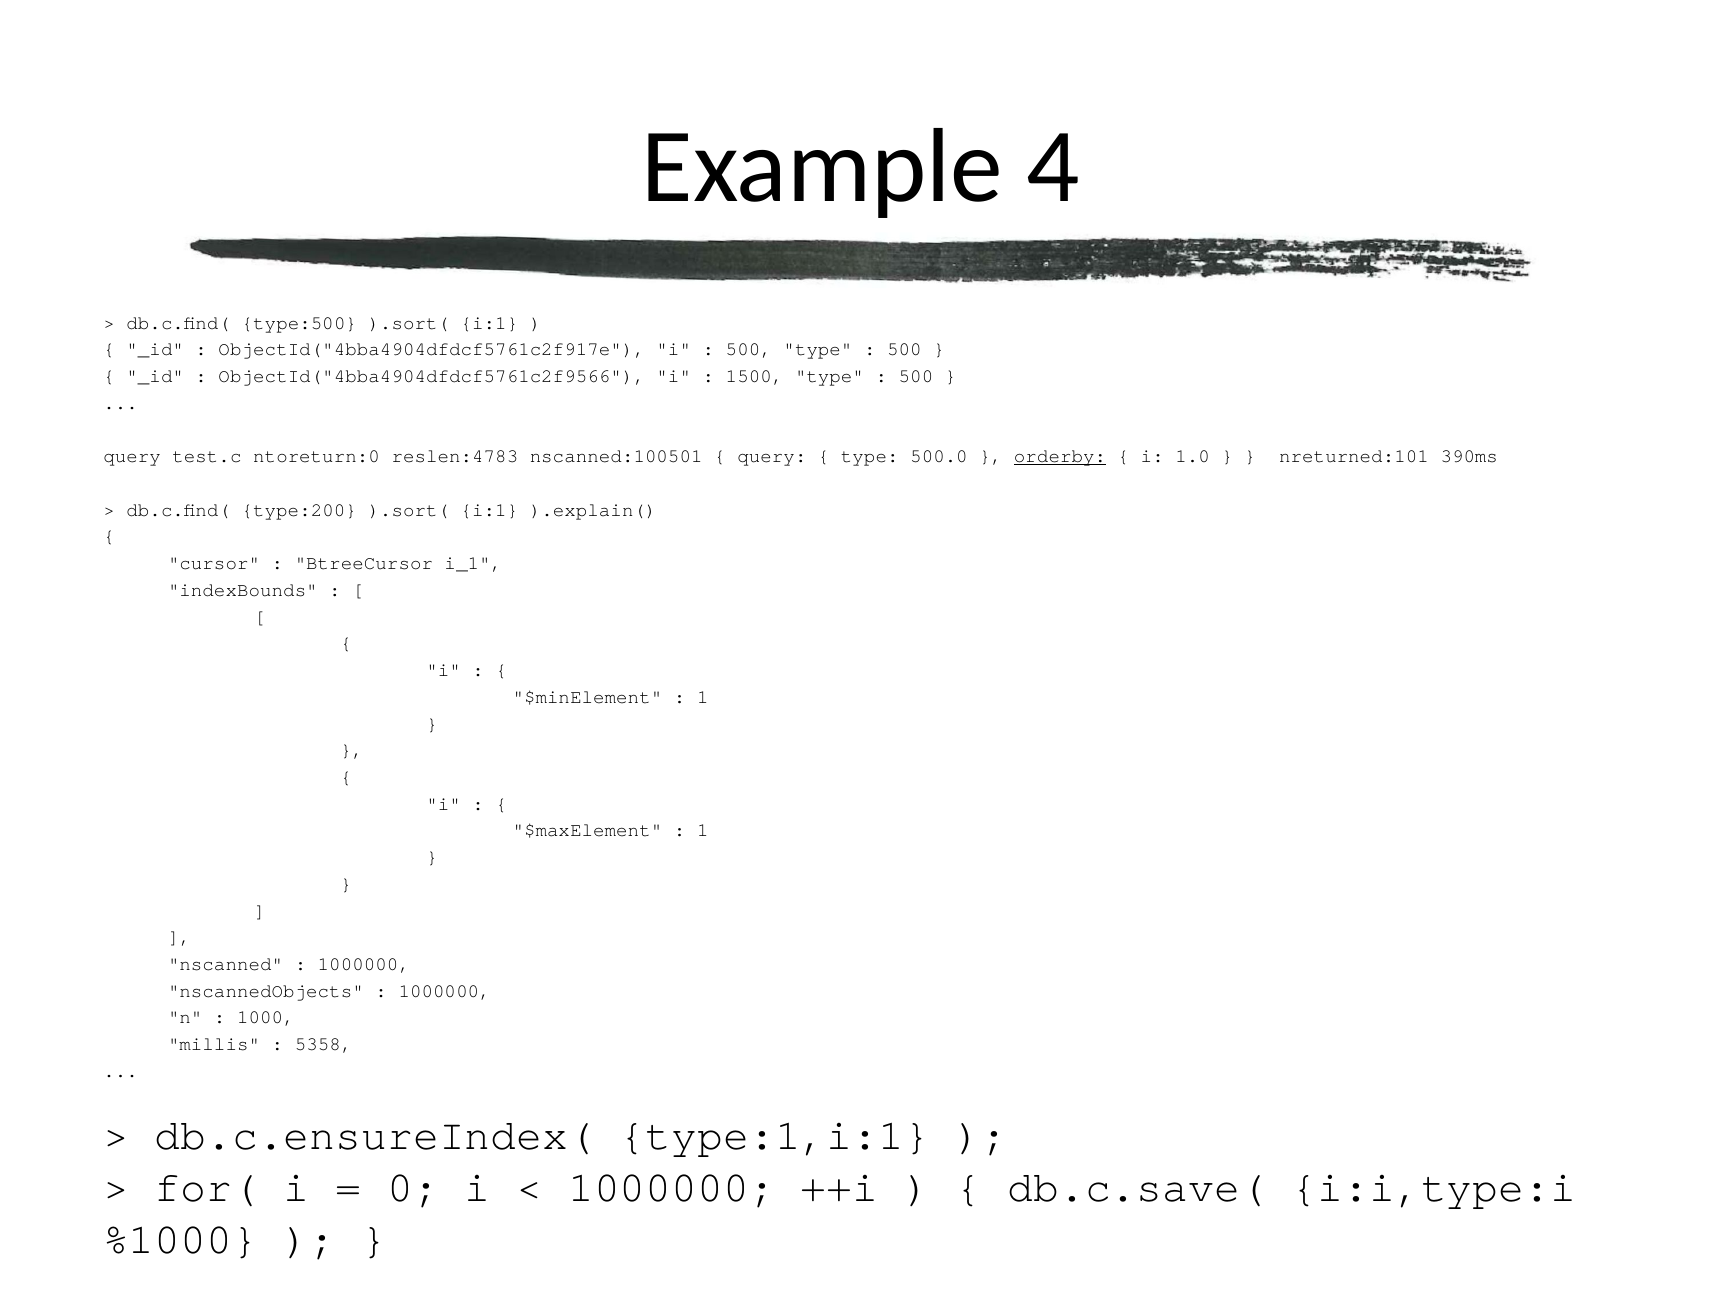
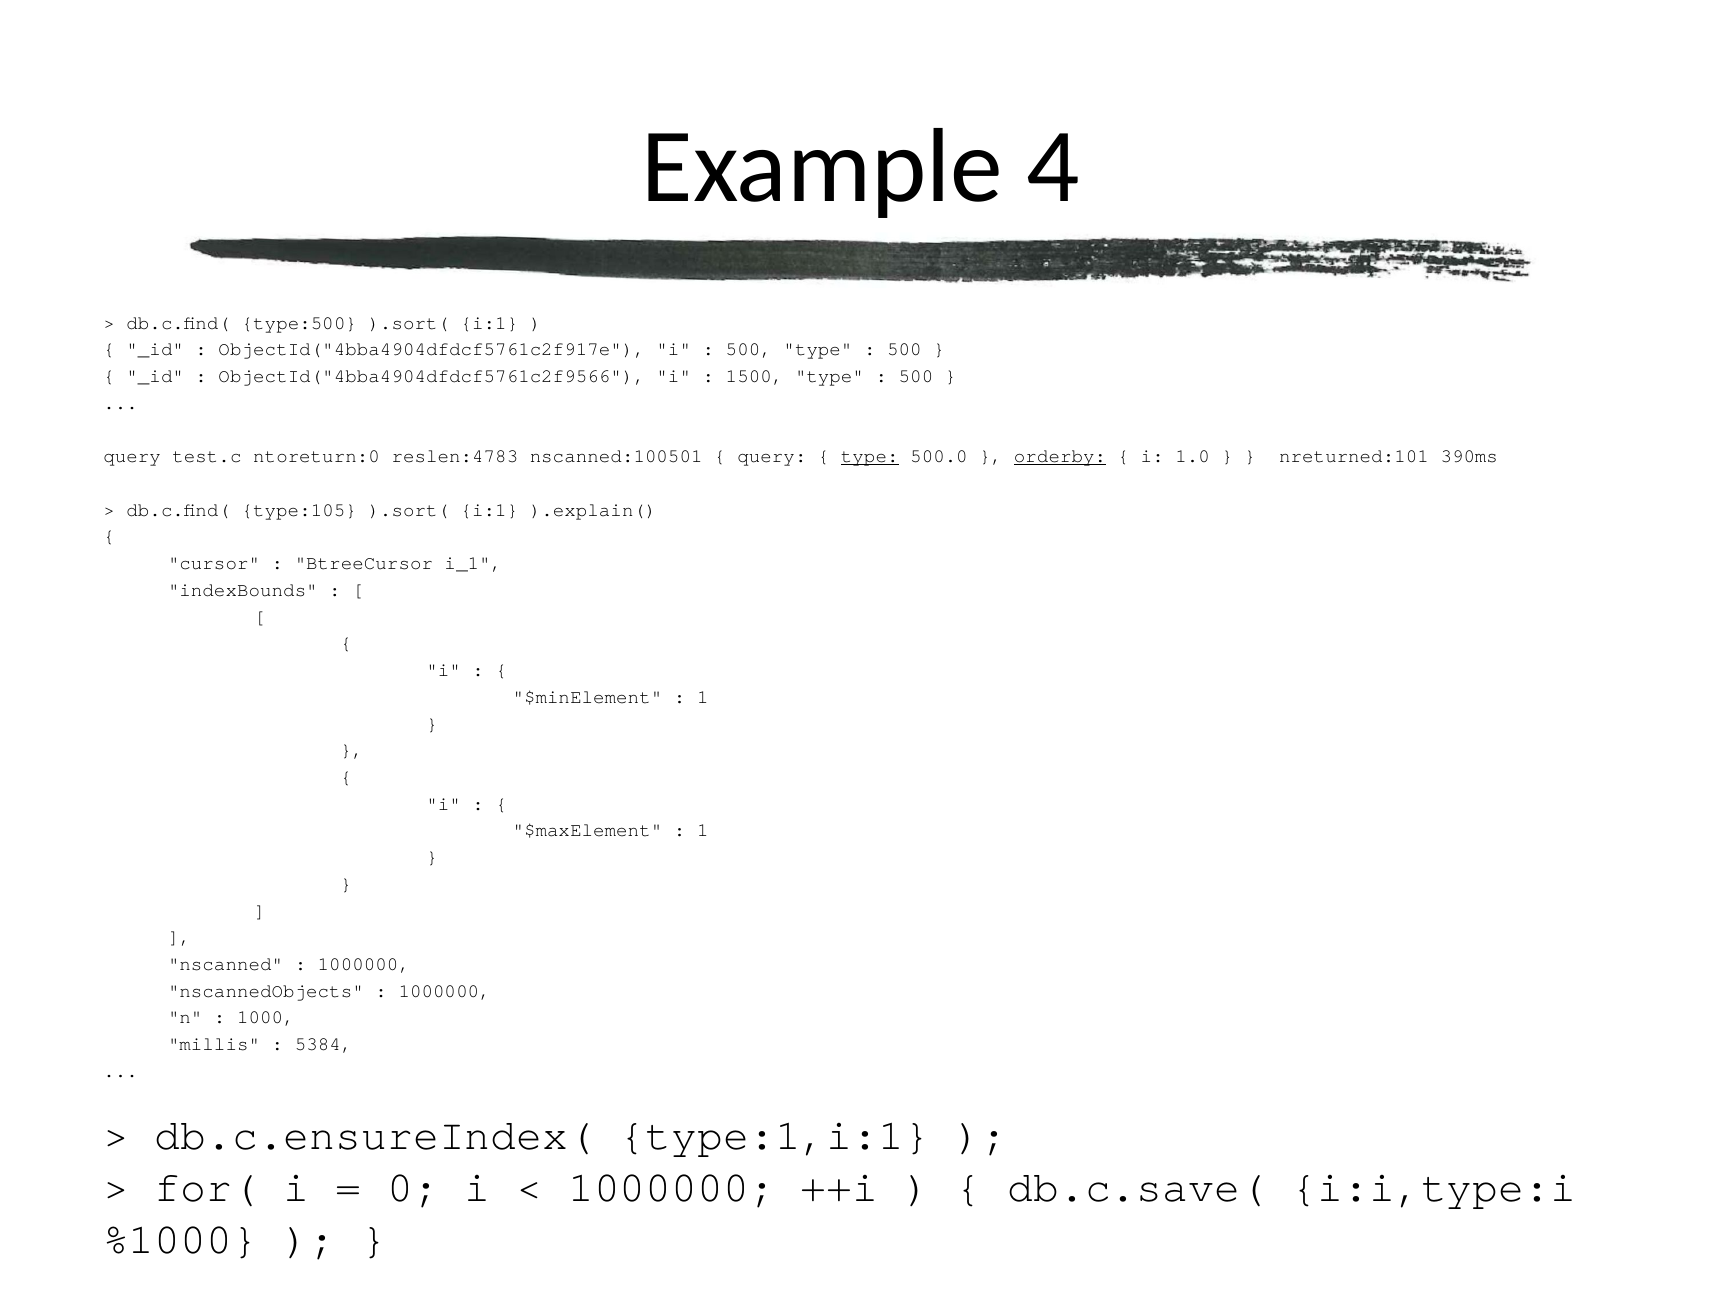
type underline: none -> present (870, 457)
type:200: type:200 -> type:105 (299, 510)
5358: 5358 -> 5384 (324, 1045)
